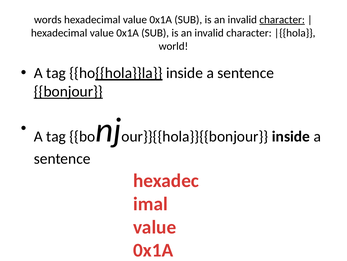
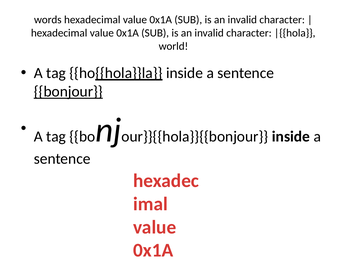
character underline: present -> none (282, 20)
